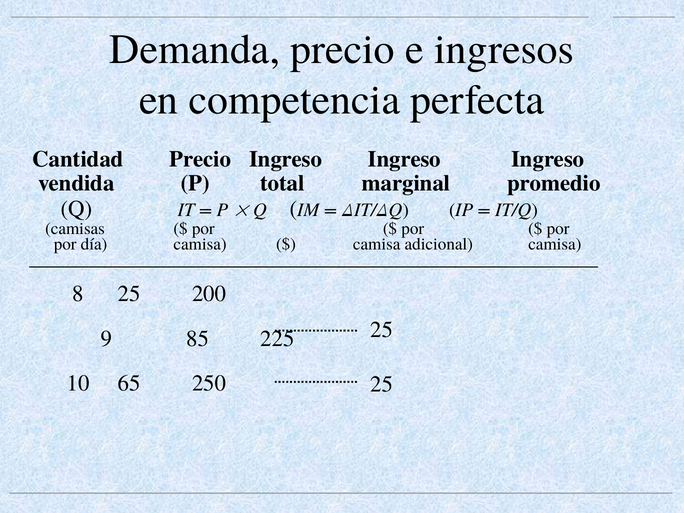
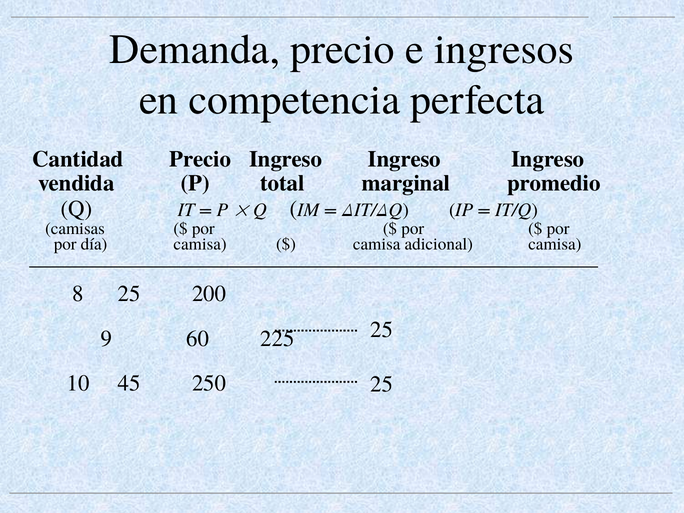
85: 85 -> 60 (198, 339)
65: 65 -> 45 (129, 383)
